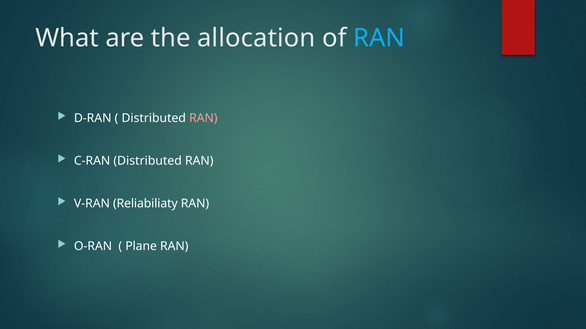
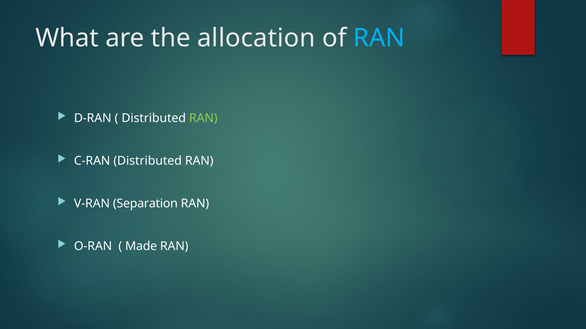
RAN colour: pink -> light green (203, 118)
Reliabiliaty: Reliabiliaty -> Separation (145, 204)
Plane: Plane -> Made (141, 247)
